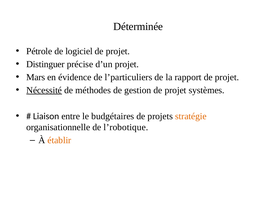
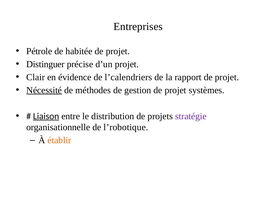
Déterminée: Déterminée -> Entreprises (138, 27)
logiciel: logiciel -> habitée (79, 51)
Mars: Mars -> Clair (36, 77)
l’particuliers: l’particuliers -> l’calendriers (128, 77)
Liaison underline: none -> present (46, 116)
budgétaires: budgétaires -> distribution (113, 116)
stratégie colour: orange -> purple (191, 116)
